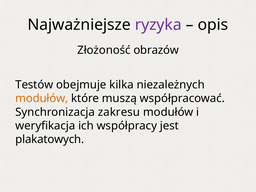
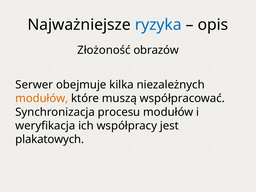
ryzyka colour: purple -> blue (158, 25)
Testów: Testów -> Serwer (34, 85)
zakresu: zakresu -> procesu (119, 112)
